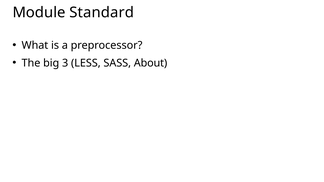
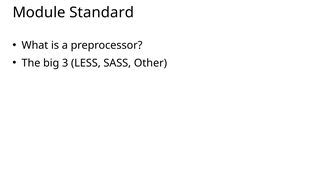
About: About -> Other (150, 63)
